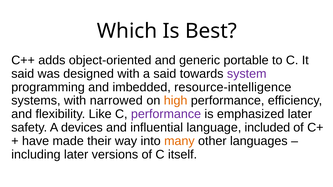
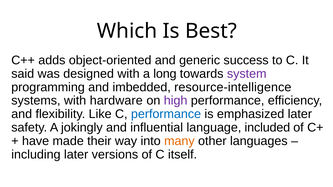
portable: portable -> success (246, 60)
a said: said -> long (165, 74)
narrowed: narrowed -> hardware (116, 101)
high colour: orange -> purple (176, 101)
performance colour: purple -> blue (166, 114)
devices: devices -> jokingly (82, 128)
